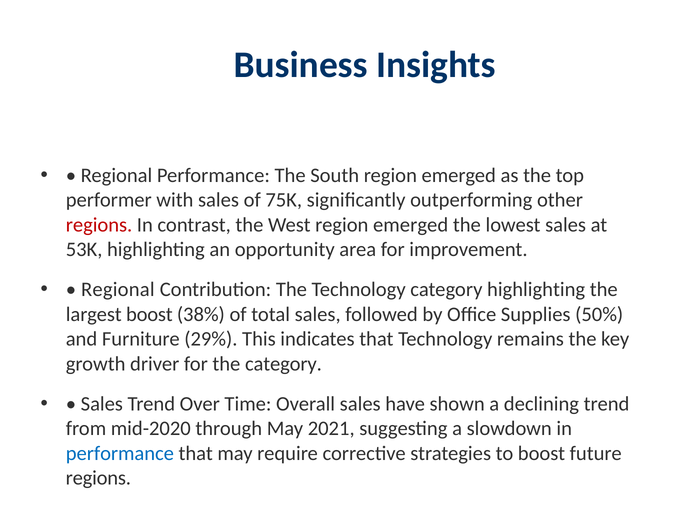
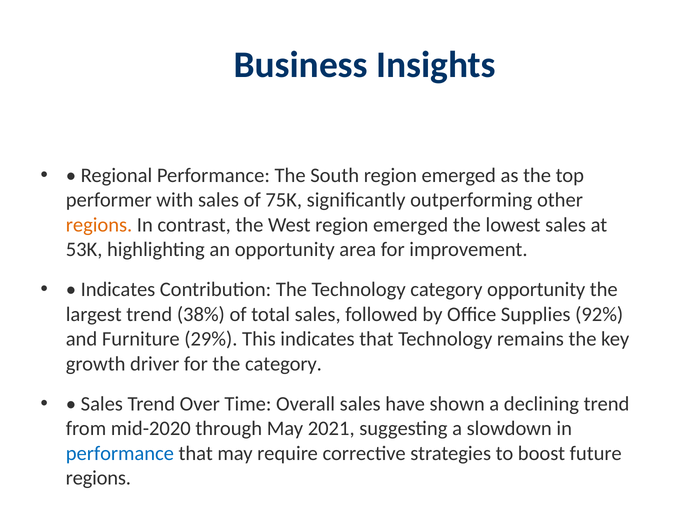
regions colour: red -> orange (99, 225)
Regional: Regional -> Indicates (118, 290)
category highlighting: highlighting -> opportunity (536, 290)
largest boost: boost -> trend (149, 315)
50%: 50% -> 92% (599, 315)
